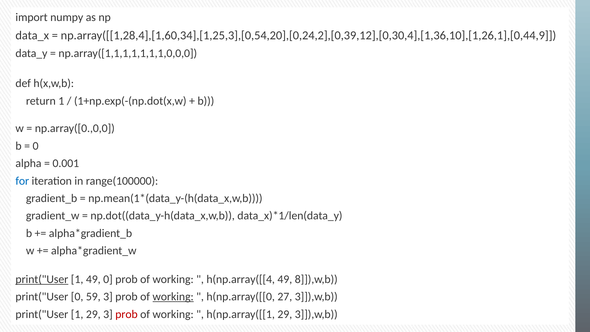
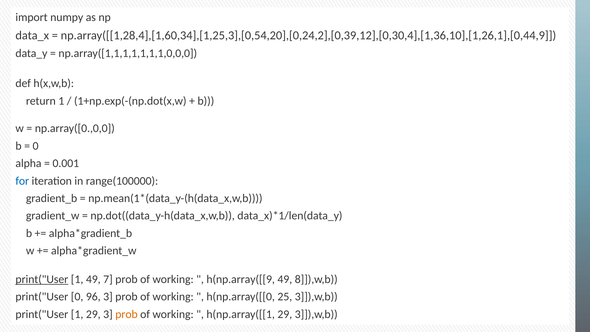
49 0: 0 -> 7 (108, 279)
h(np.array([[4: h(np.array([[4 -> h(np.array([[9 (241, 279)
59: 59 -> 96 (93, 297)
working underline: present -> none (173, 297)
27: 27 -> 25 (285, 297)
prob colour: red -> orange (126, 314)
